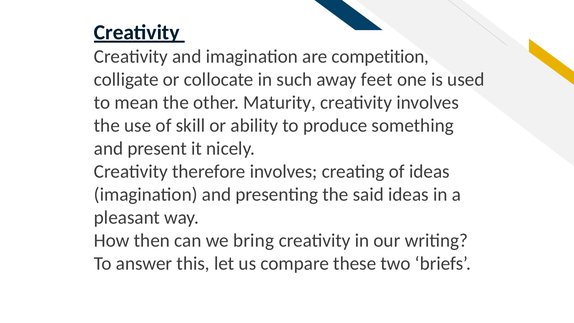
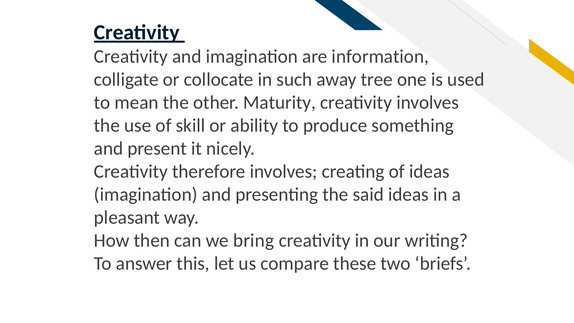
competition: competition -> information (380, 57)
feet: feet -> tree (377, 80)
